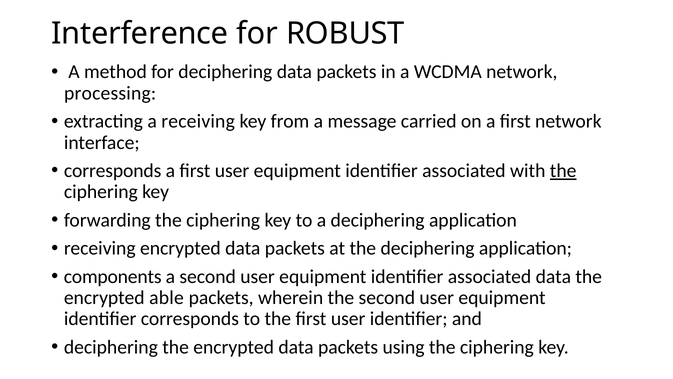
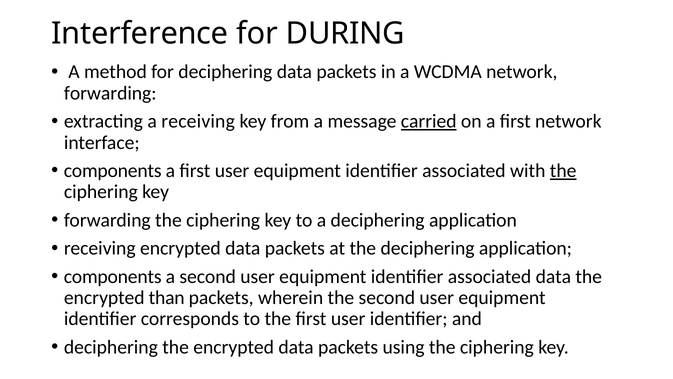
ROBUST: ROBUST -> DURING (345, 33)
processing: processing -> forwarding (110, 93)
carried underline: none -> present (429, 121)
corresponds: corresponds -> components (113, 171)
able: able -> than (167, 297)
